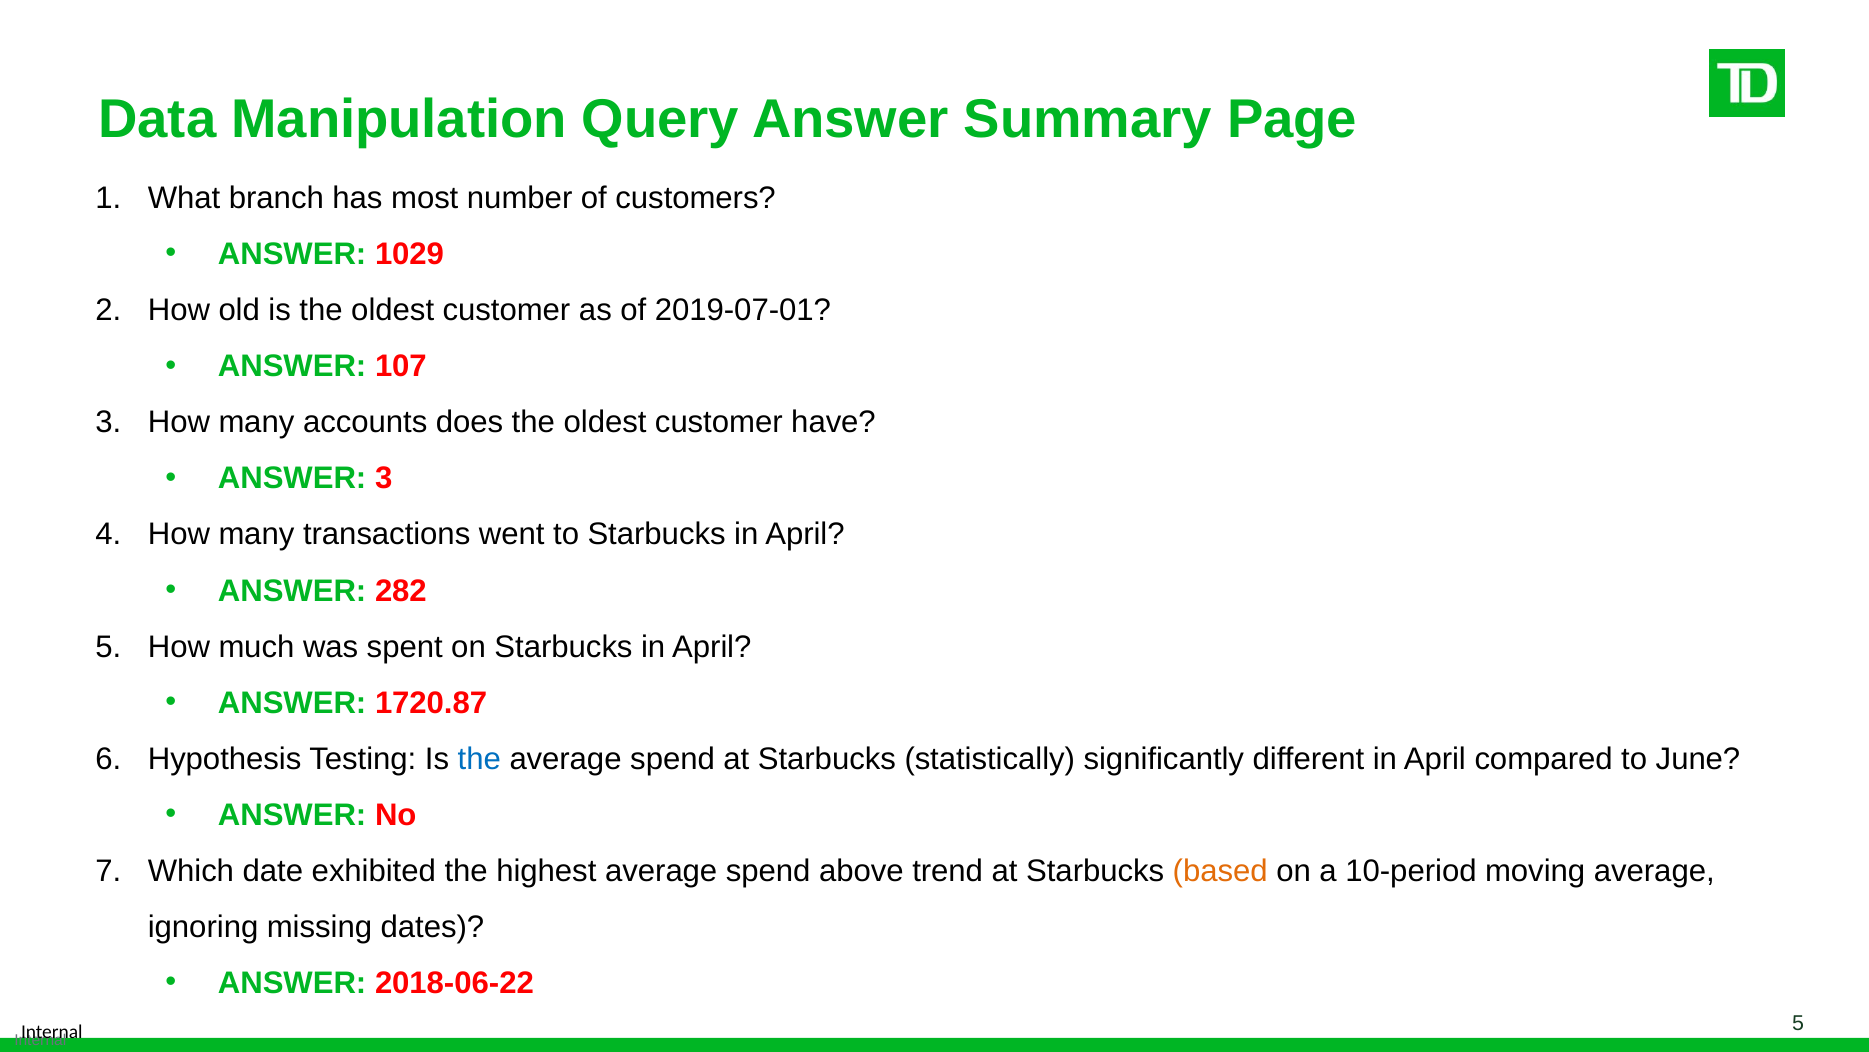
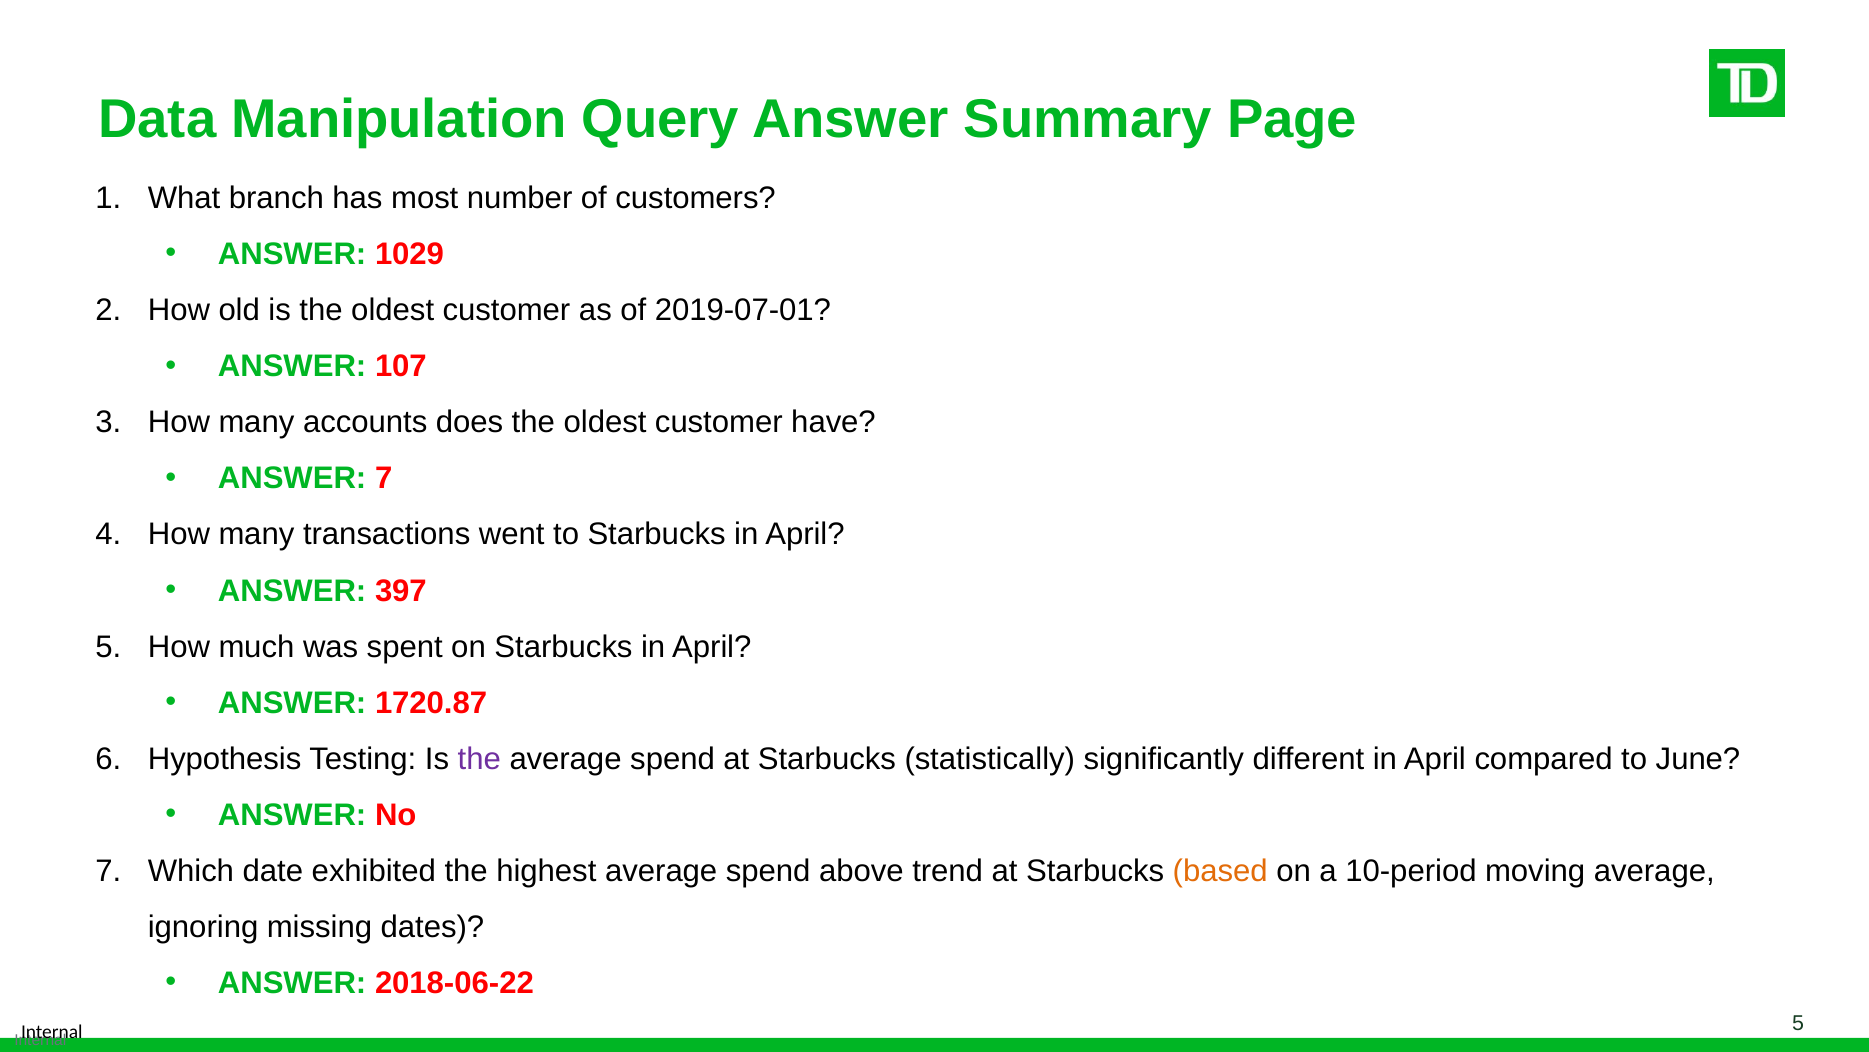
ANSWER 3: 3 -> 7 (384, 478)
282: 282 -> 397 (401, 591)
the colour: blue -> purple (479, 759)
